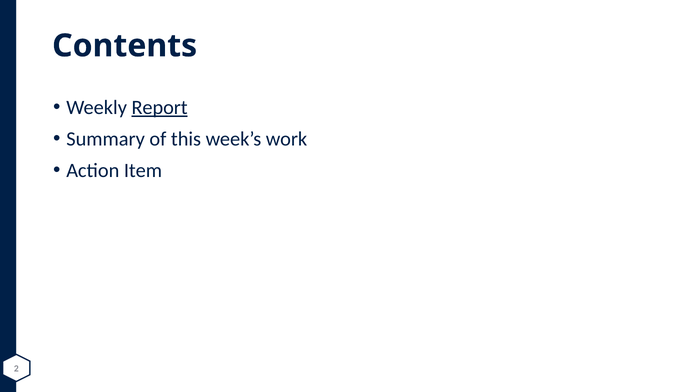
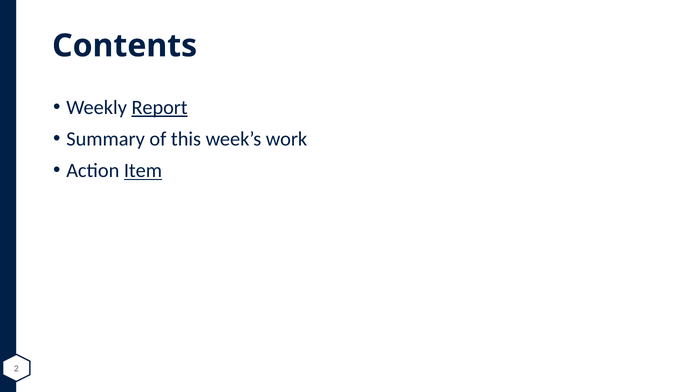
Item underline: none -> present (143, 171)
